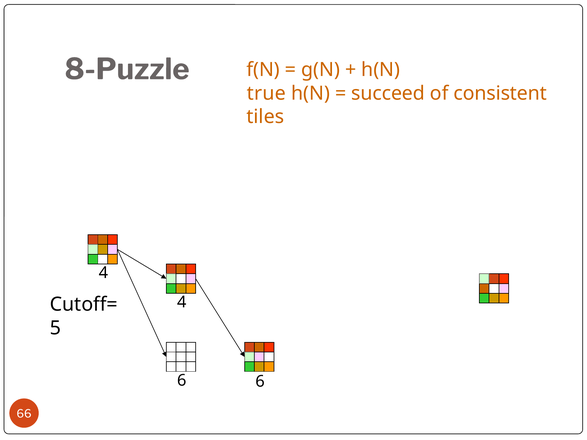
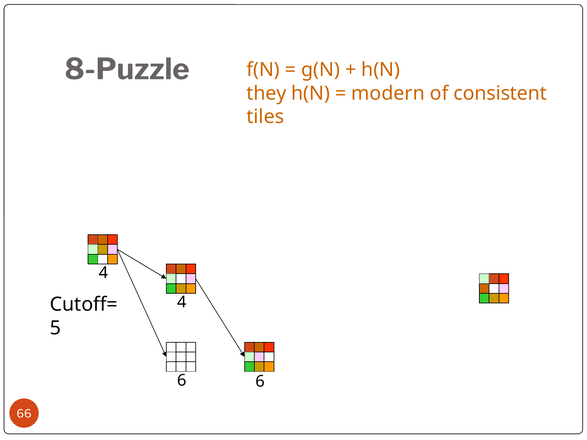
true: true -> they (266, 93)
succeed: succeed -> modern (388, 93)
